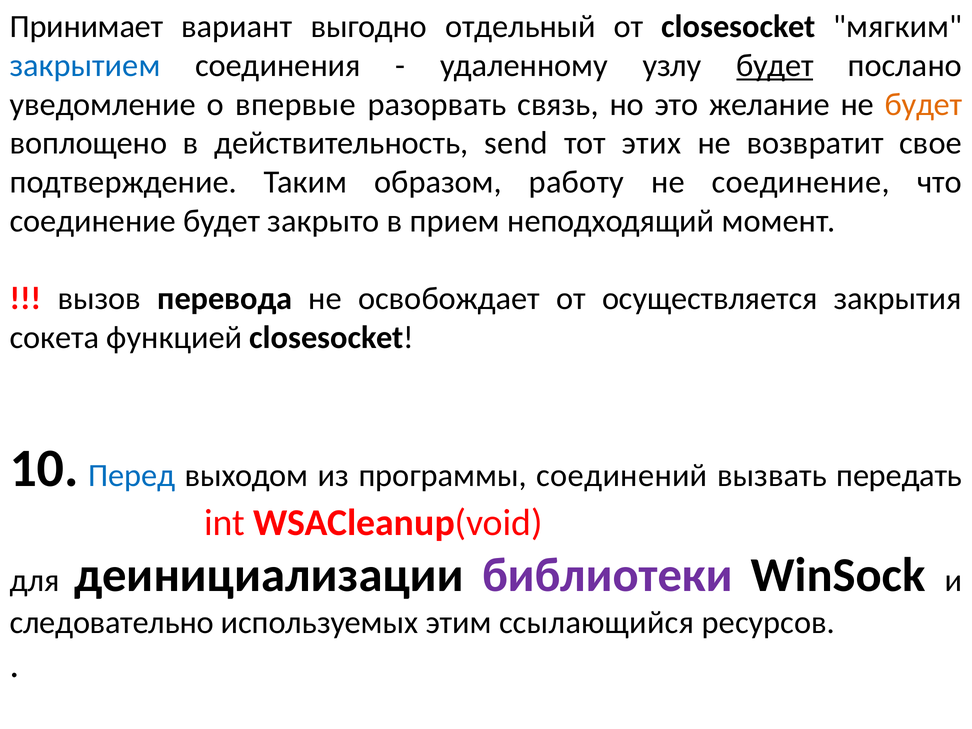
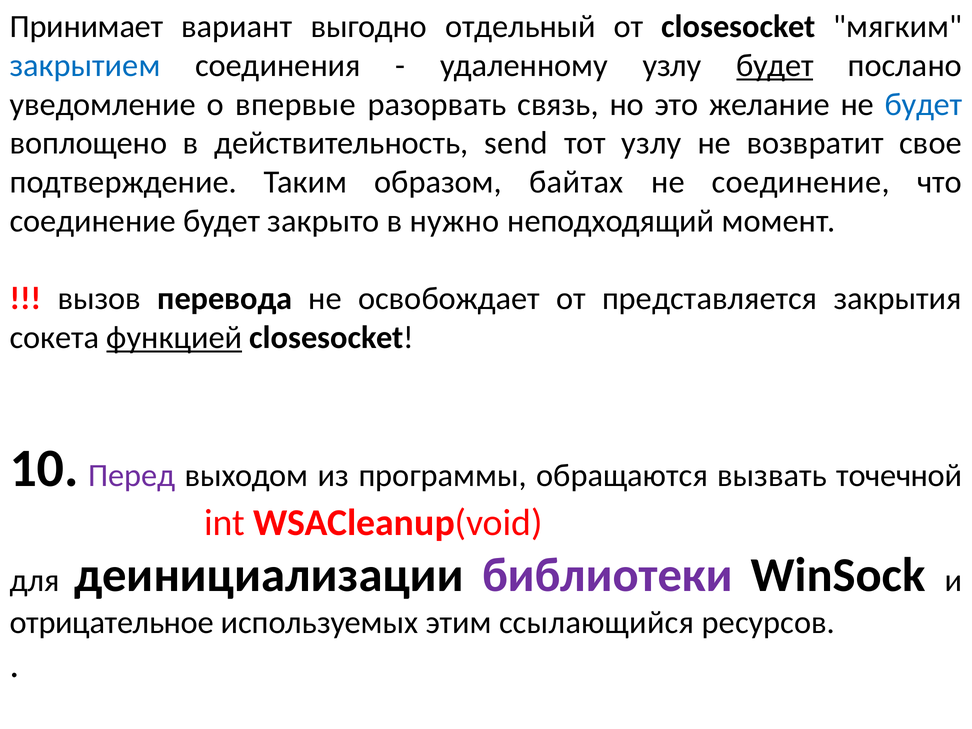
будет colour: orange -> blue (923, 104)
тот этих: этих -> узлу (651, 143)
работу: работу -> байтах (576, 182)
прием: прием -> нужно (455, 221)
осуществляется: осуществляется -> представляется (710, 299)
функцией underline: none -> present (174, 338)
Перед colour: blue -> purple (132, 476)
соединений: соединений -> обращаются (622, 476)
передать: передать -> точечной (899, 476)
следовательно: следовательно -> отрицательное (112, 623)
